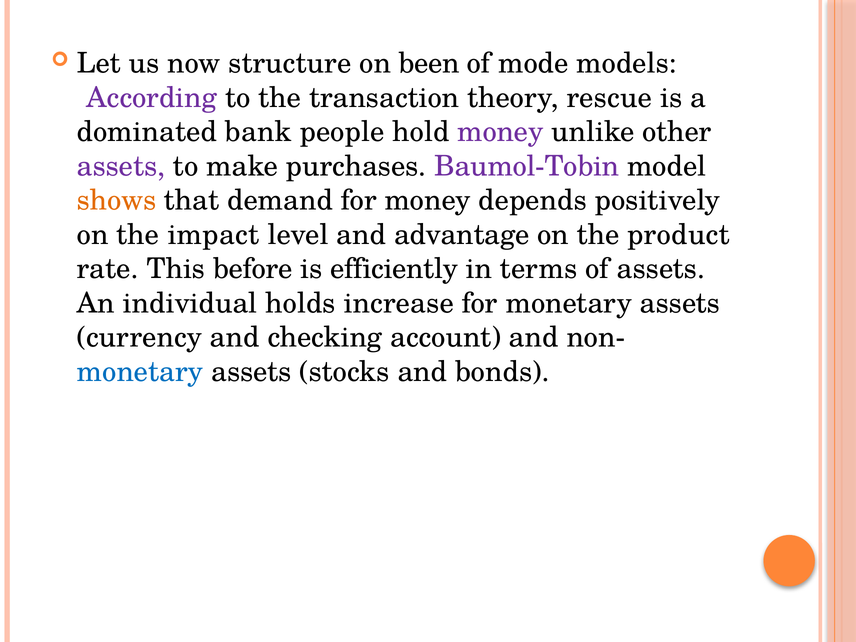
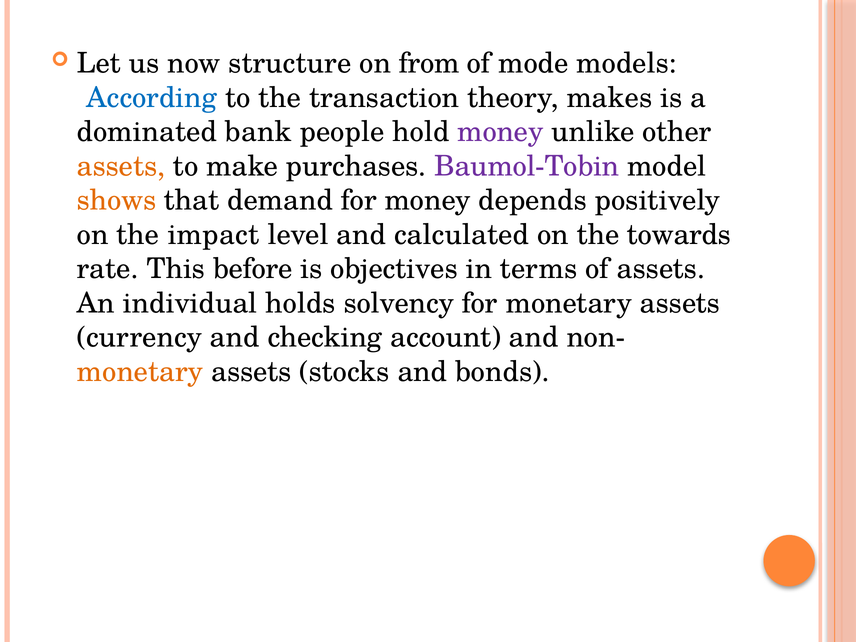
been: been -> from (429, 63)
According colour: purple -> blue (152, 98)
rescue: rescue -> makes (609, 98)
assets colour: purple -> orange (121, 166)
advantage: advantage -> calculated (462, 235)
product: product -> towards (679, 235)
efficiently: efficiently -> objectives (394, 269)
increase: increase -> solvency (399, 303)
monetary colour: blue -> orange (140, 372)
